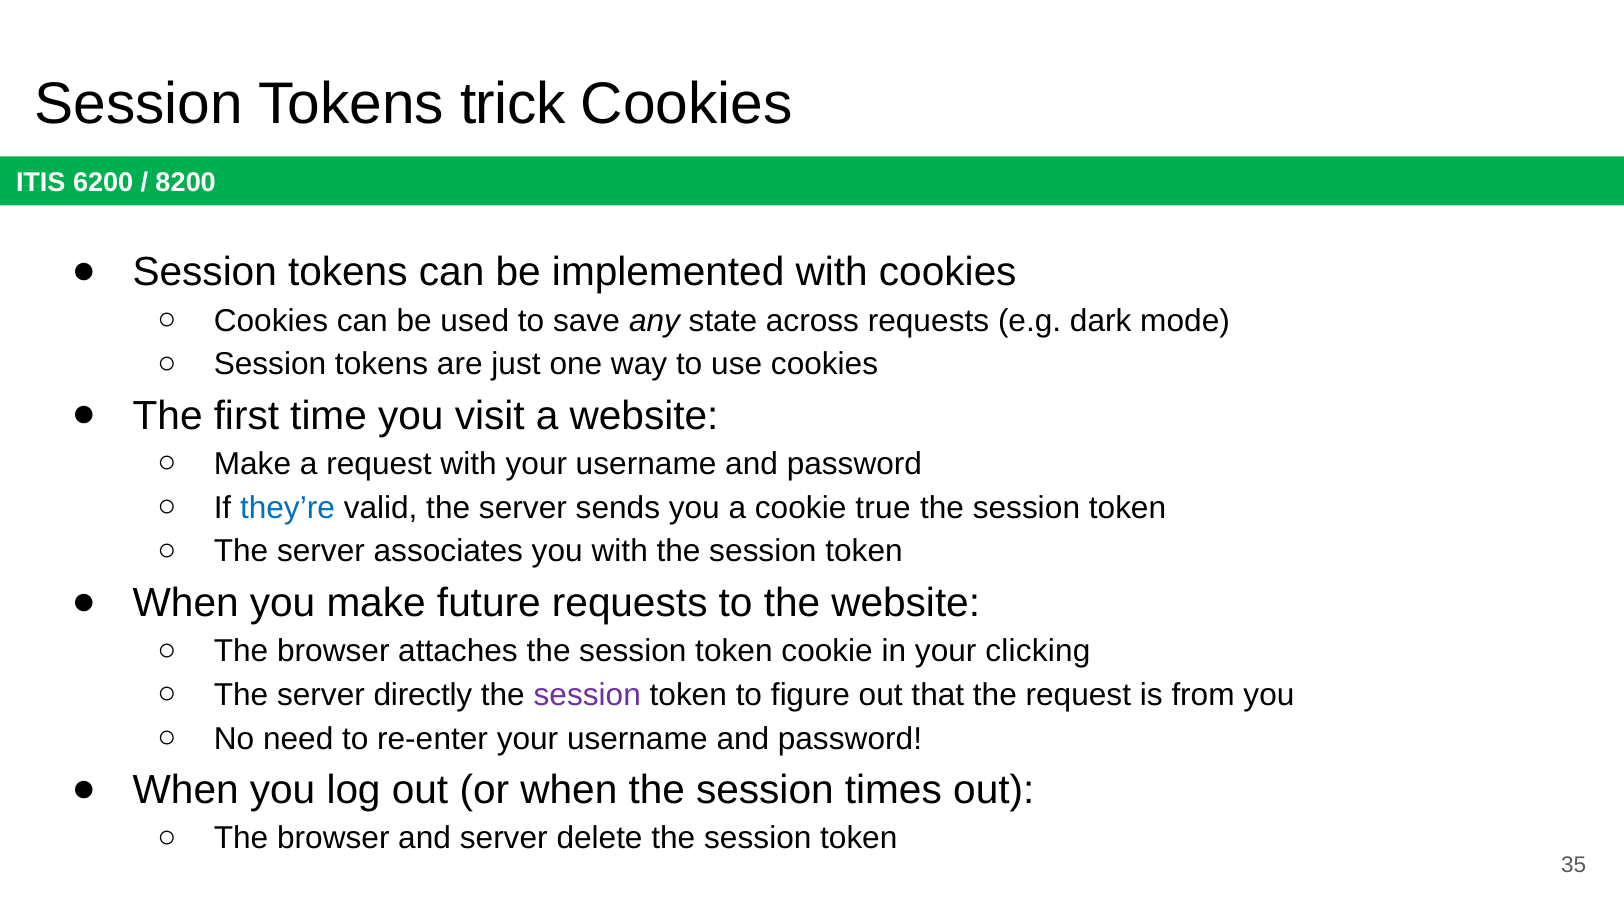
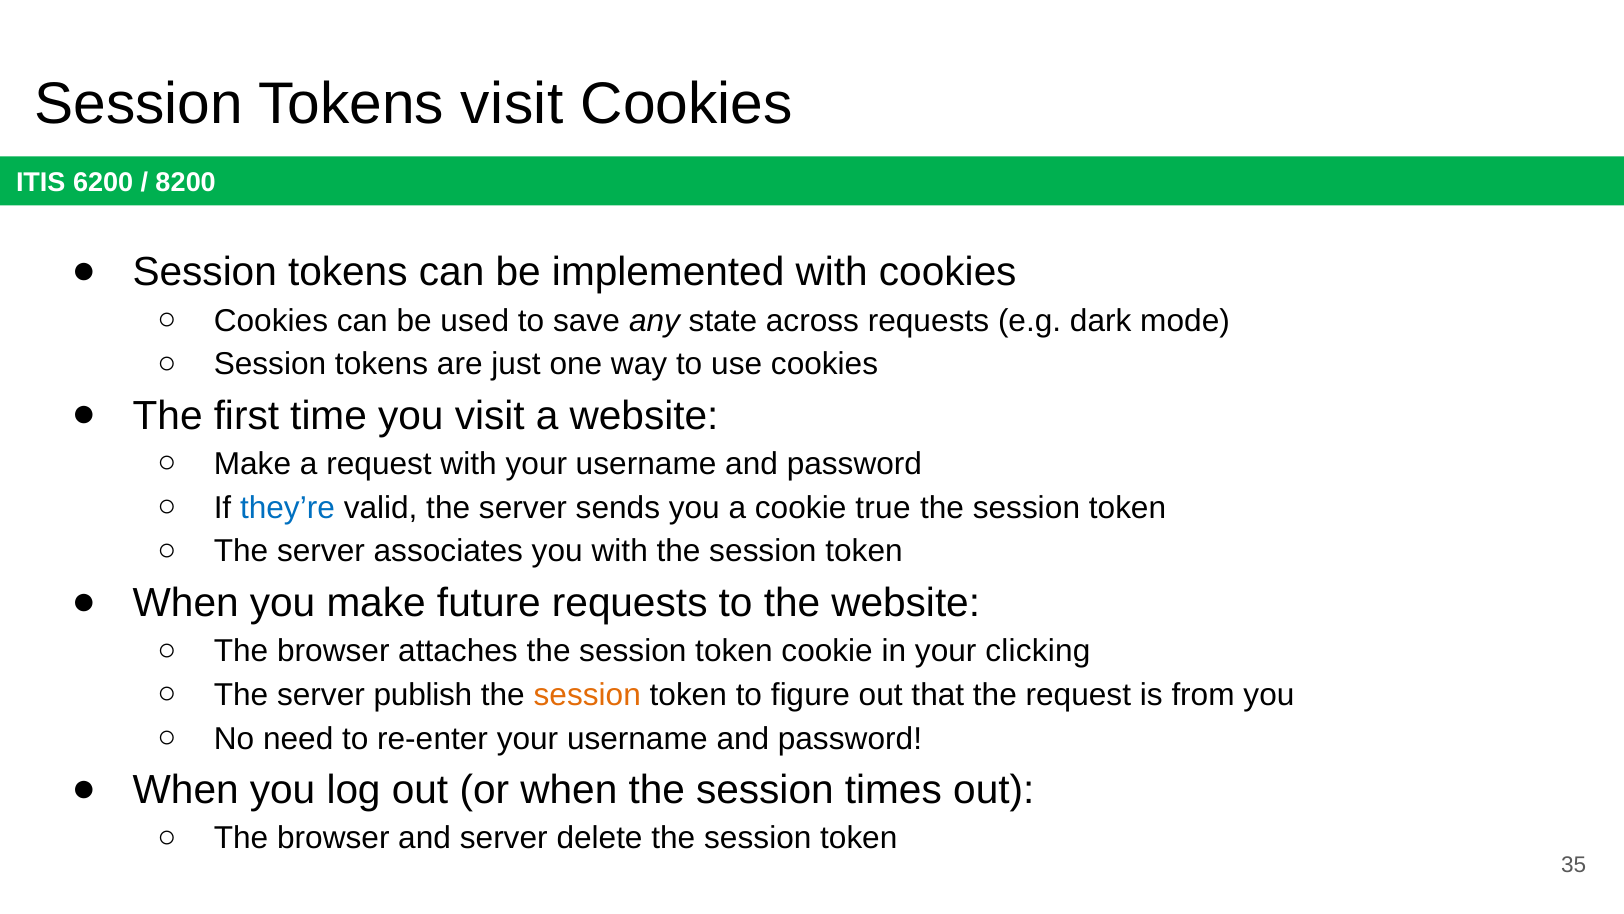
Tokens trick: trick -> visit (512, 104)
directly: directly -> publish (423, 695)
session colour: purple -> orange (587, 695)
